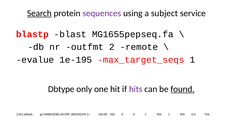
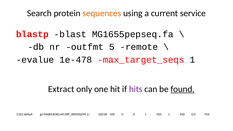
Search underline: present -> none (39, 13)
sequences colour: purple -> orange (102, 13)
subject: subject -> current (165, 13)
2: 2 -> 5 (112, 47)
1e-195: 1e-195 -> 1e-478 (76, 60)
Dbtype: Dbtype -> Extract (61, 89)
